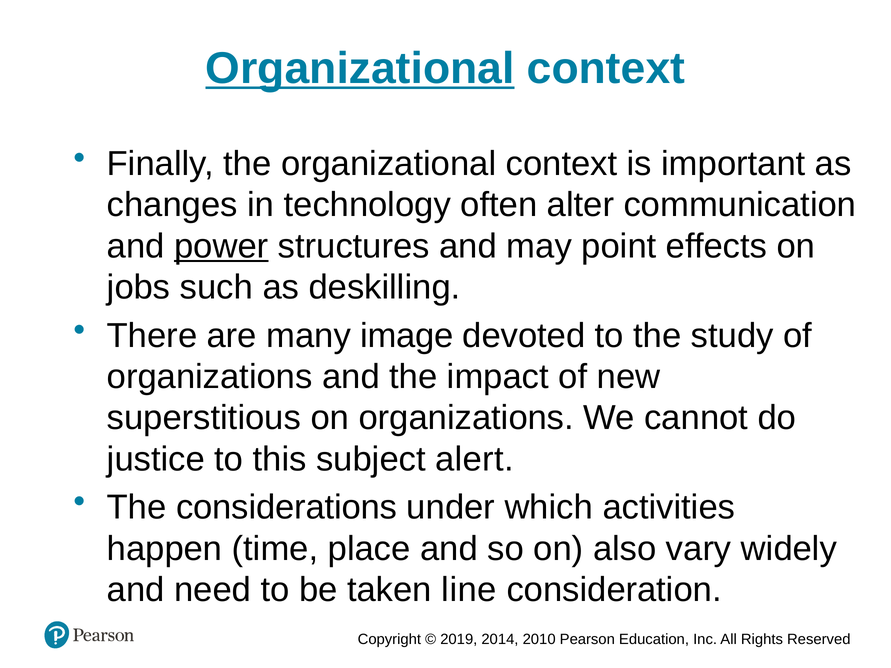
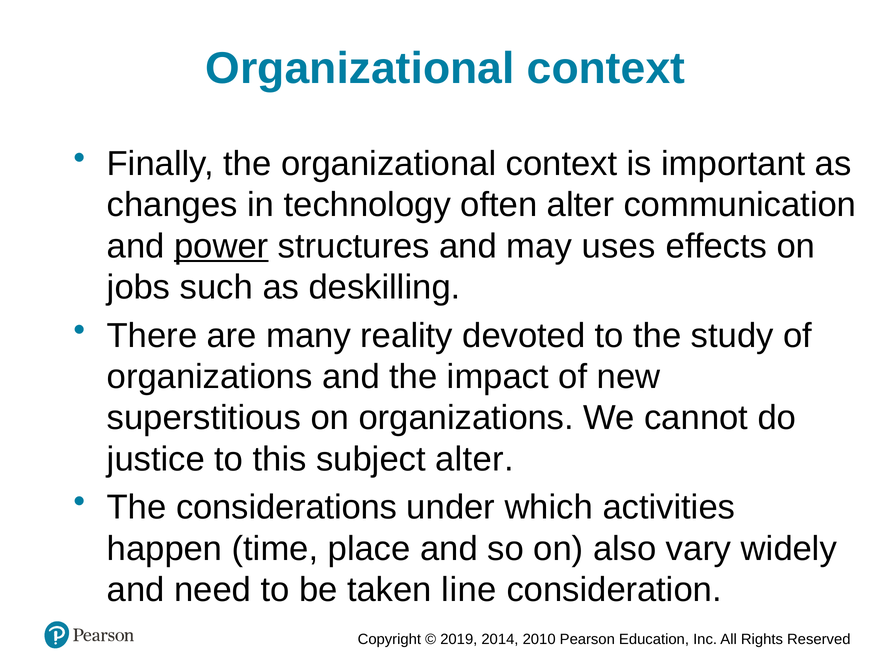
Organizational underline: present -> none (360, 69)
point: point -> uses (619, 246)
image: image -> reality (407, 336)
subject alert: alert -> alter (474, 459)
